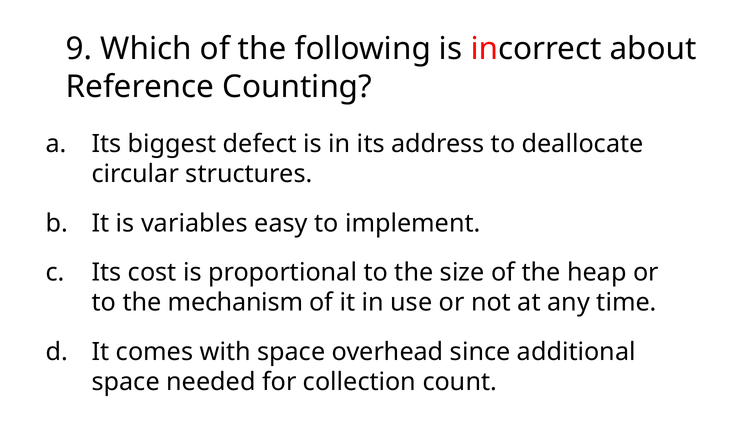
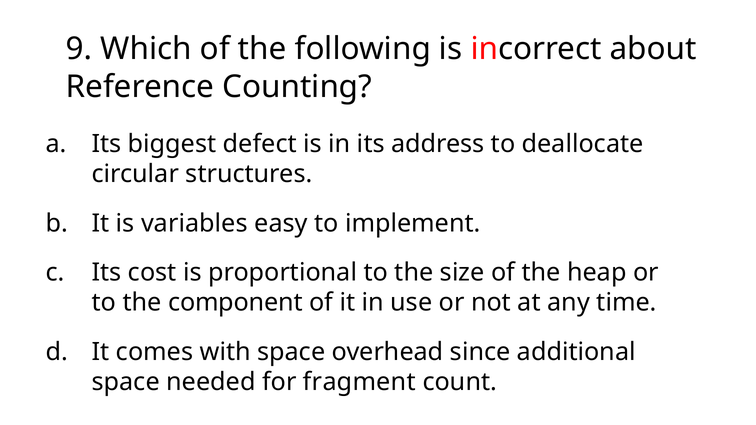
mechanism: mechanism -> component (235, 303)
collection: collection -> fragment (359, 382)
